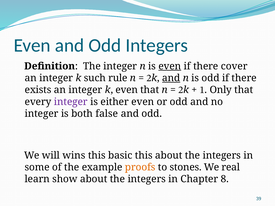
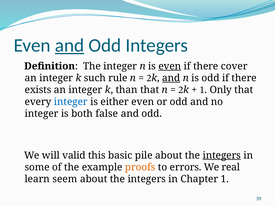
and underline: none -> present (70, 45)
k even: even -> than (127, 90)
integer colour: purple -> blue (71, 102)
wins: wins -> valid (74, 156)
basic this: this -> pile (144, 156)
integers underline: none -> present (222, 156)
stones: stones -> errors (186, 167)
show: show -> seem (65, 179)
Chapter 8: 8 -> 1 (225, 179)
